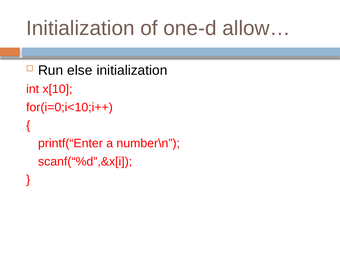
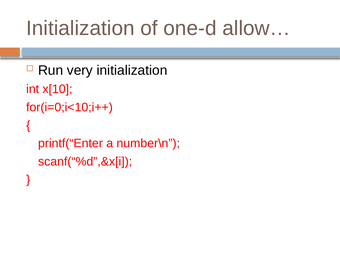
else: else -> very (80, 70)
